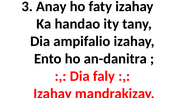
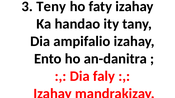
Anay: Anay -> Teny (51, 6)
